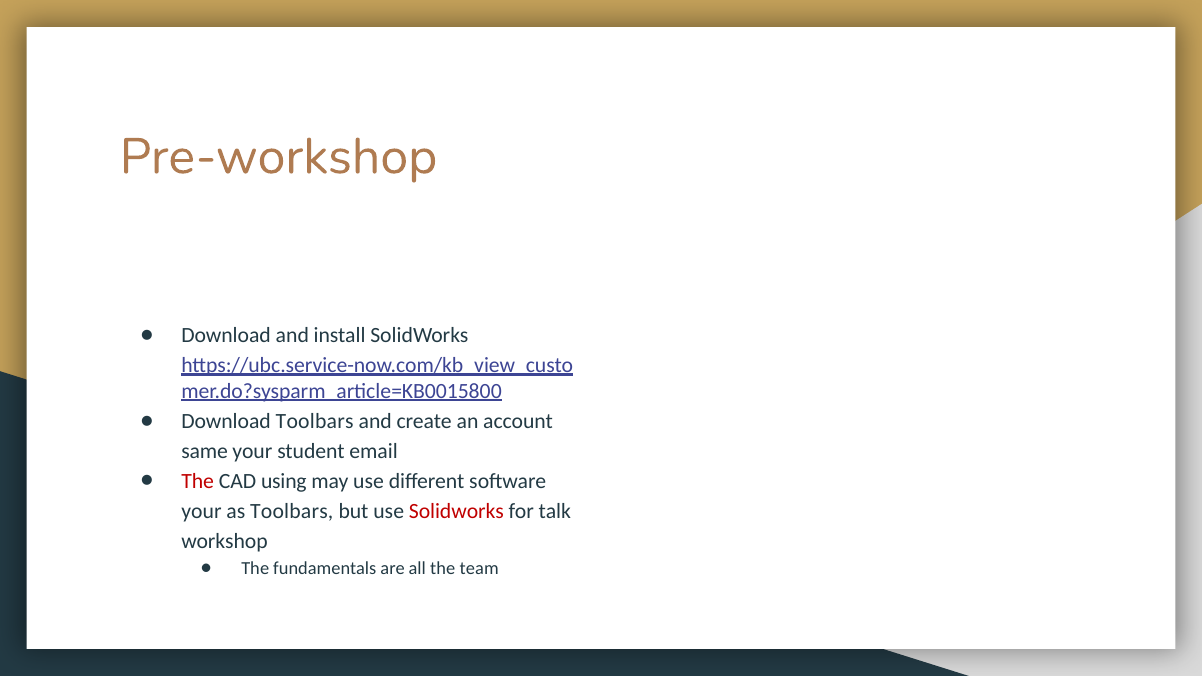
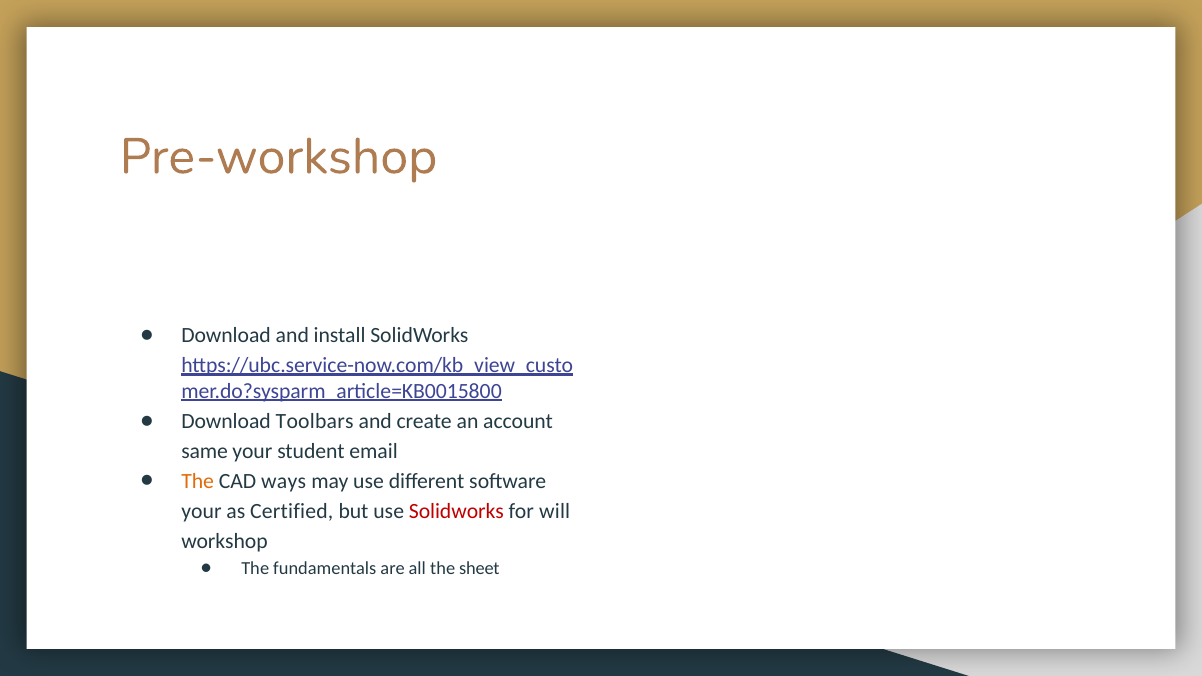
The colour: red -> orange (198, 481)
using: using -> ways (284, 481)
as Toolbars: Toolbars -> Certified (292, 511)
talk: talk -> will (555, 511)
team: team -> sheet (479, 568)
